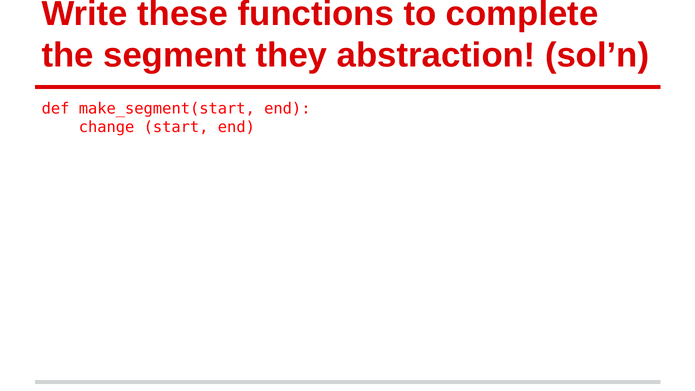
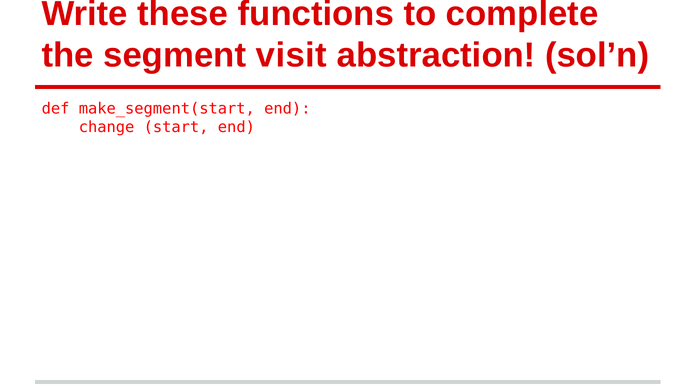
they: they -> visit (291, 55)
